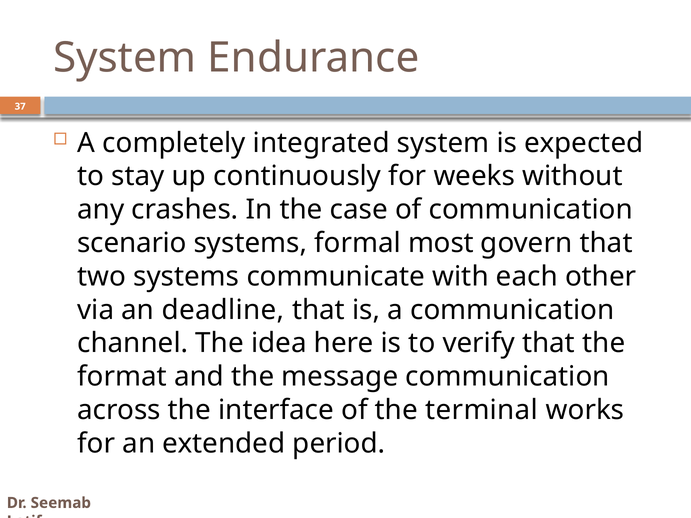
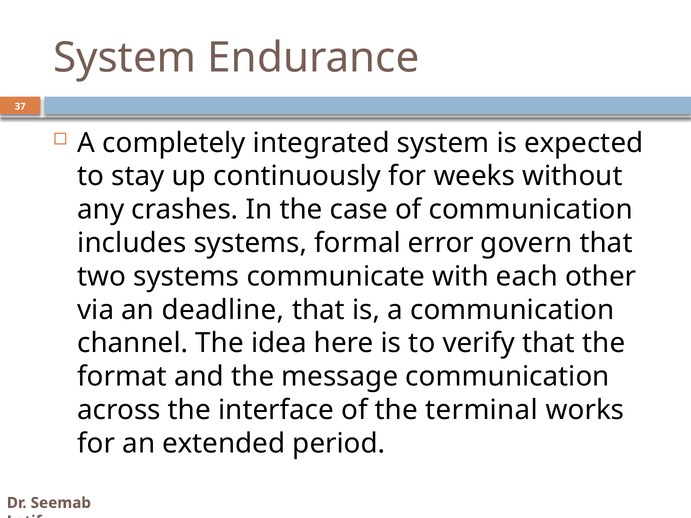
scenario: scenario -> includes (132, 243)
most: most -> error (441, 243)
